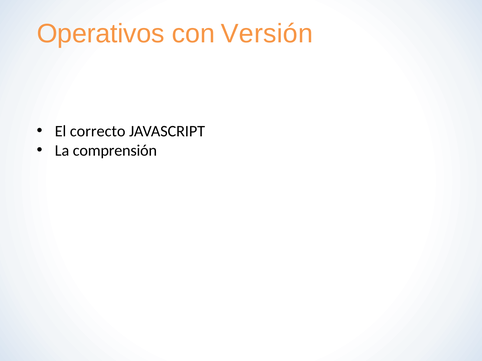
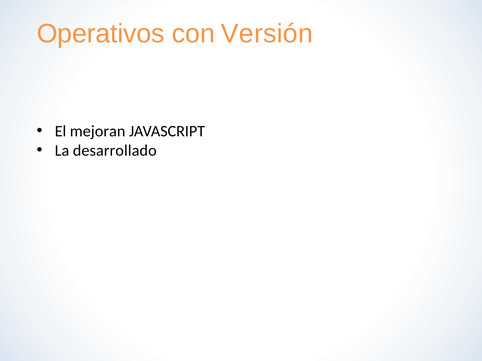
correcto: correcto -> mejoran (98, 131)
comprensión: comprensión -> desarrollado (115, 151)
